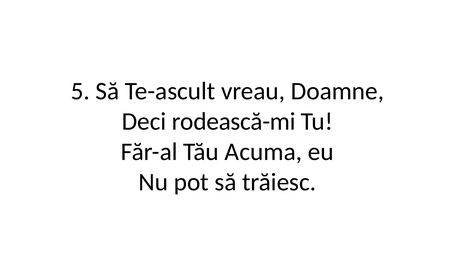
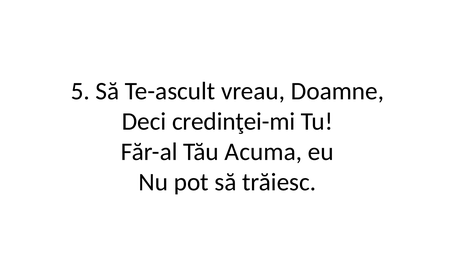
rodească-mi: rodească-mi -> credinţei-mi (234, 121)
